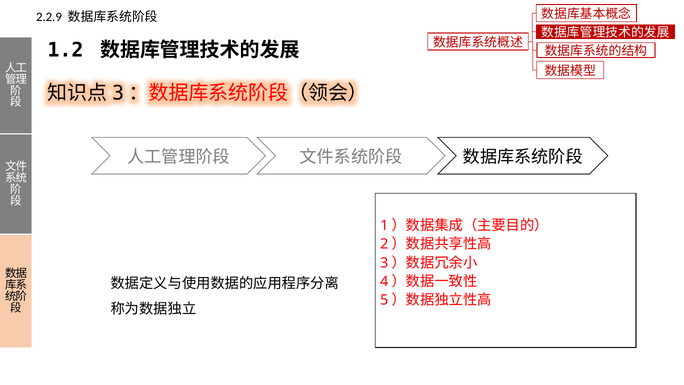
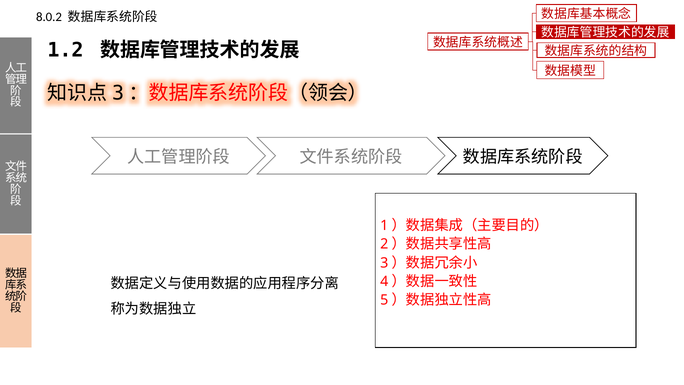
2.2.9: 2.2.9 -> 8.0.2 (49, 17)
